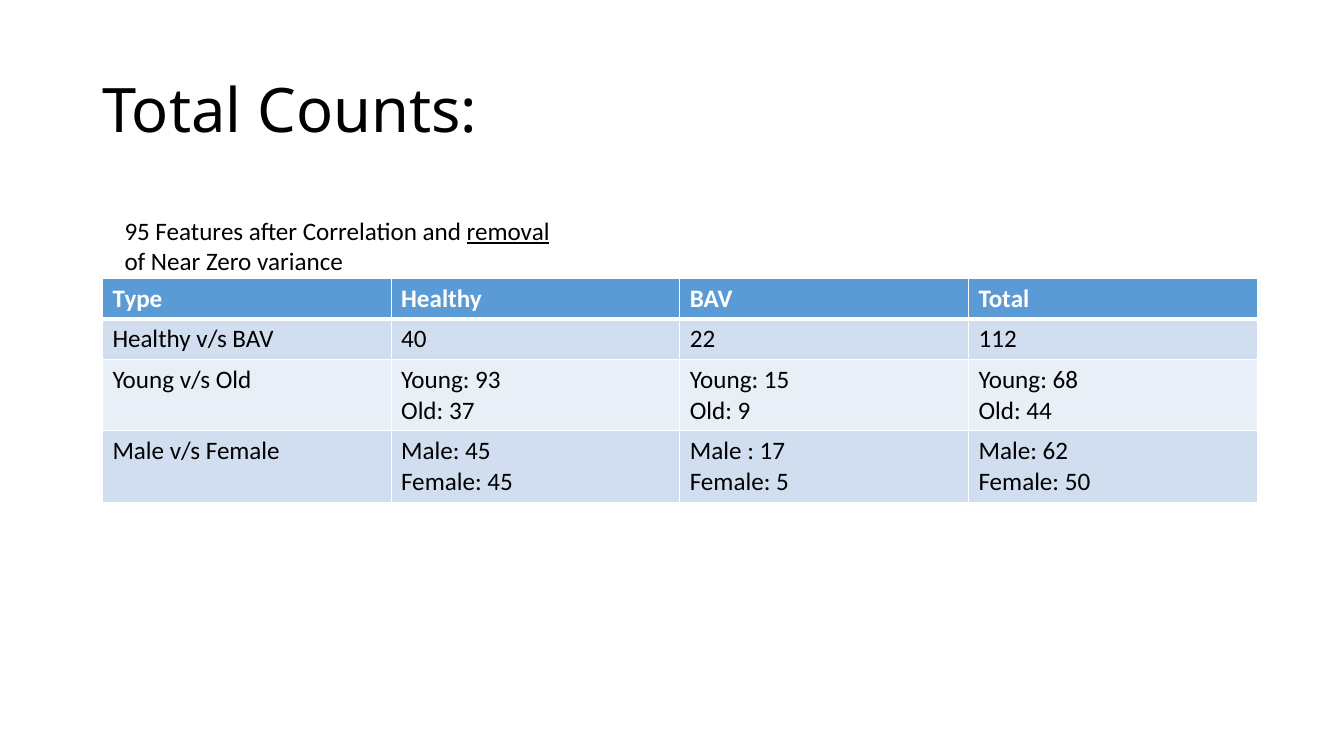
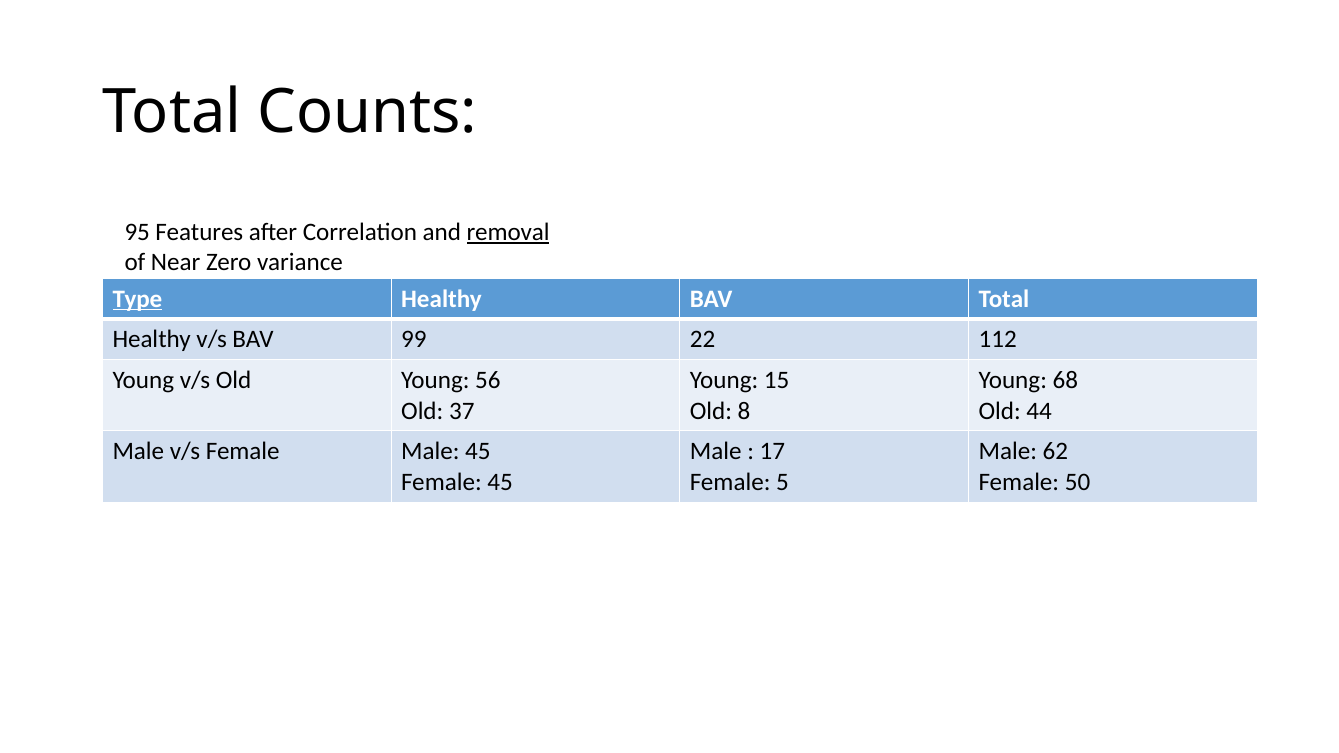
Type underline: none -> present (137, 299)
40: 40 -> 99 (414, 340)
93: 93 -> 56 (488, 380)
9: 9 -> 8 (744, 411)
